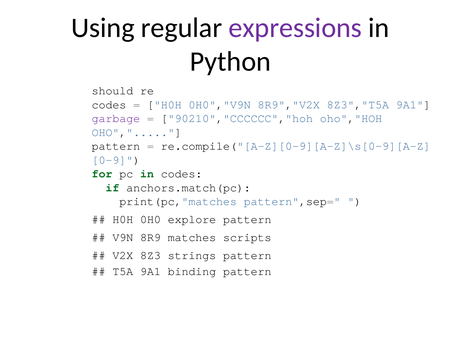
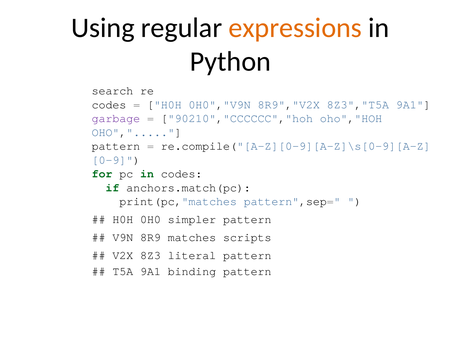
expressions colour: purple -> orange (295, 28)
should: should -> search (112, 91)
explore: explore -> simpler (192, 219)
strings: strings -> literal (192, 255)
